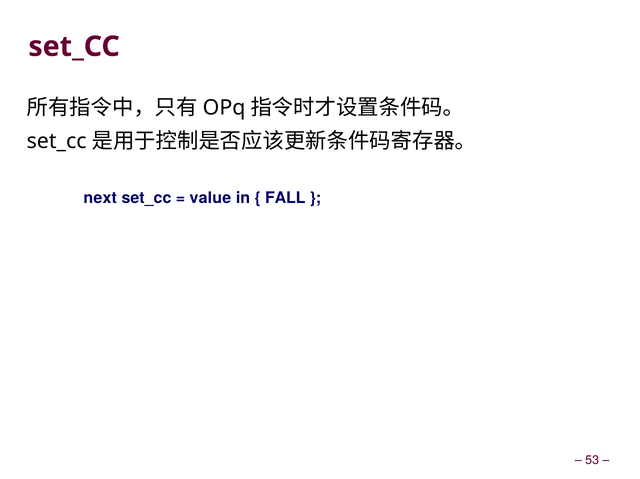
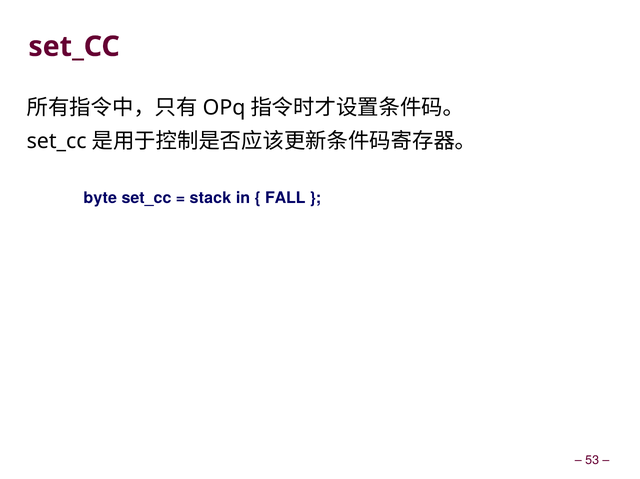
next: next -> byte (100, 198)
value: value -> stack (210, 198)
